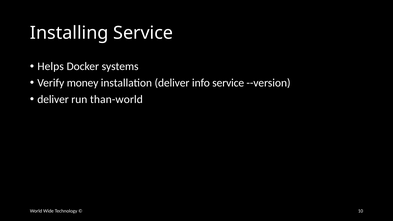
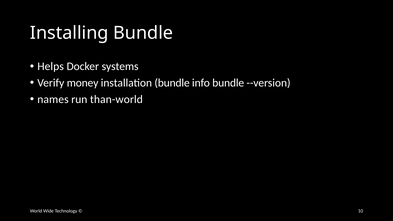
Installing Service: Service -> Bundle (143, 33)
installation deliver: deliver -> bundle (172, 83)
info service: service -> bundle (228, 83)
deliver: deliver -> names (53, 99)
